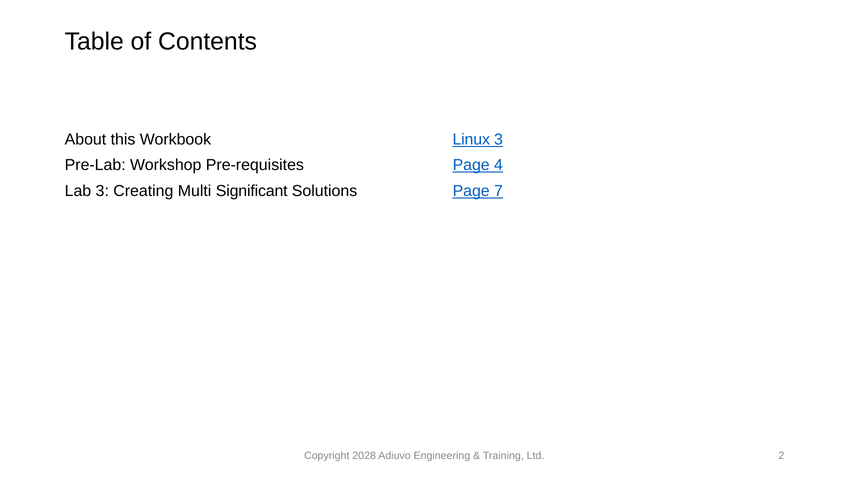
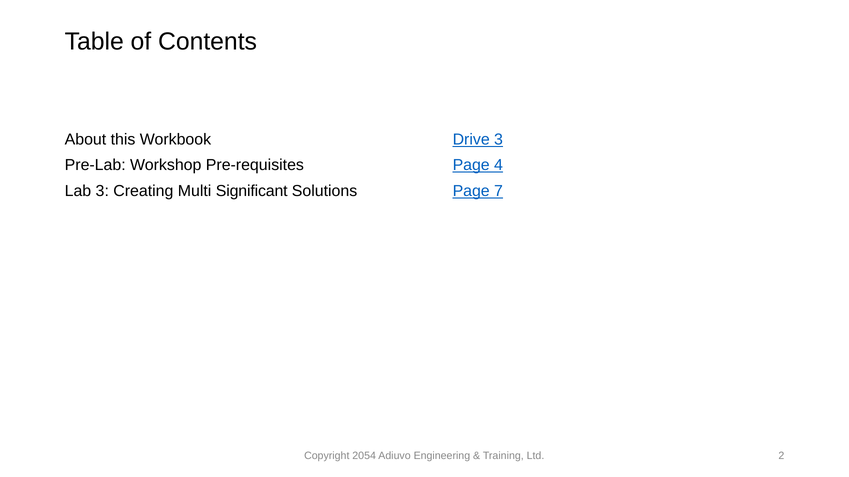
Linux: Linux -> Drive (471, 139)
2028: 2028 -> 2054 (364, 456)
